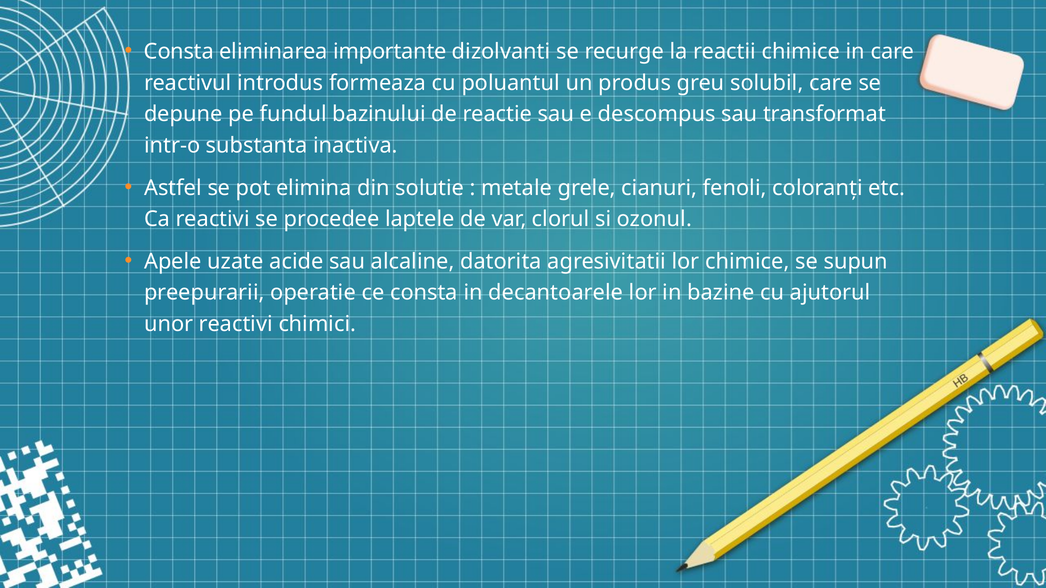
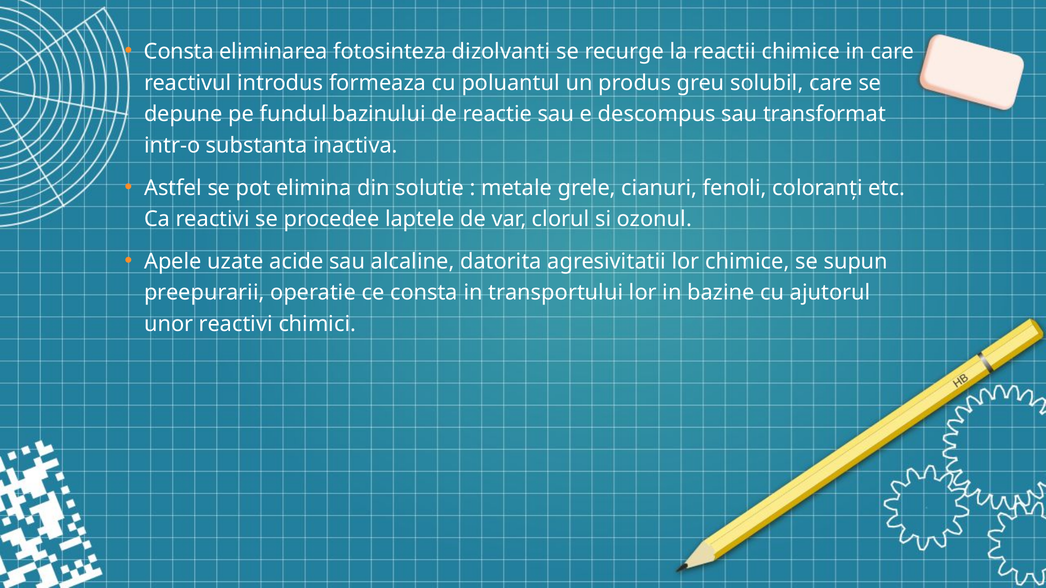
importante: importante -> fotosinteza (390, 52)
decantoarele: decantoarele -> transportului (556, 293)
